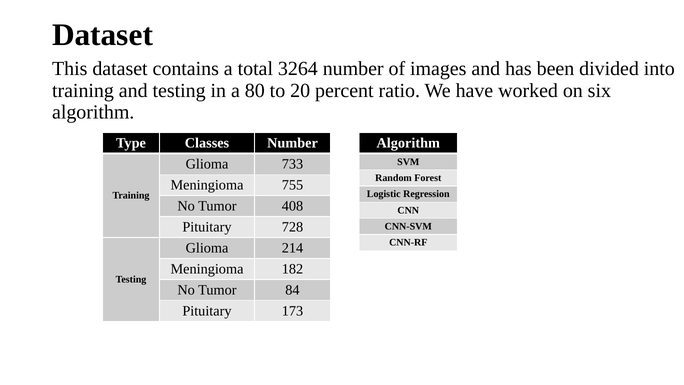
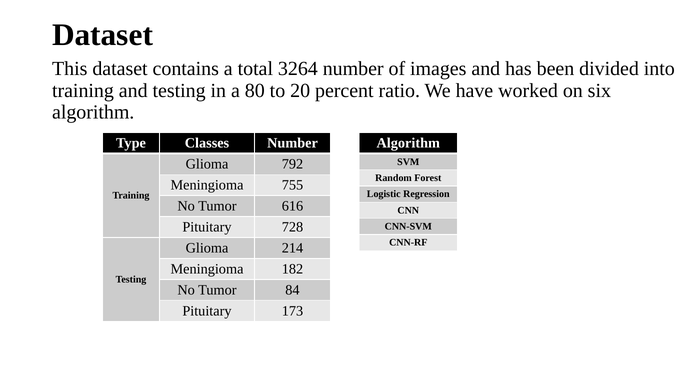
733: 733 -> 792 (293, 164)
408: 408 -> 616 (293, 206)
